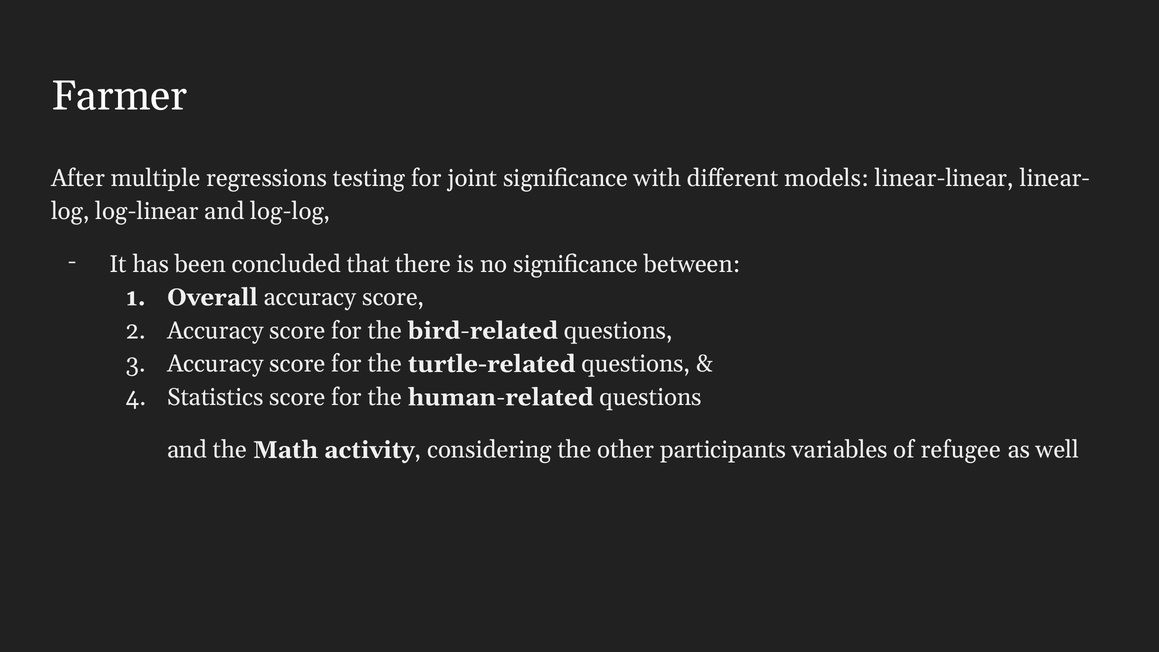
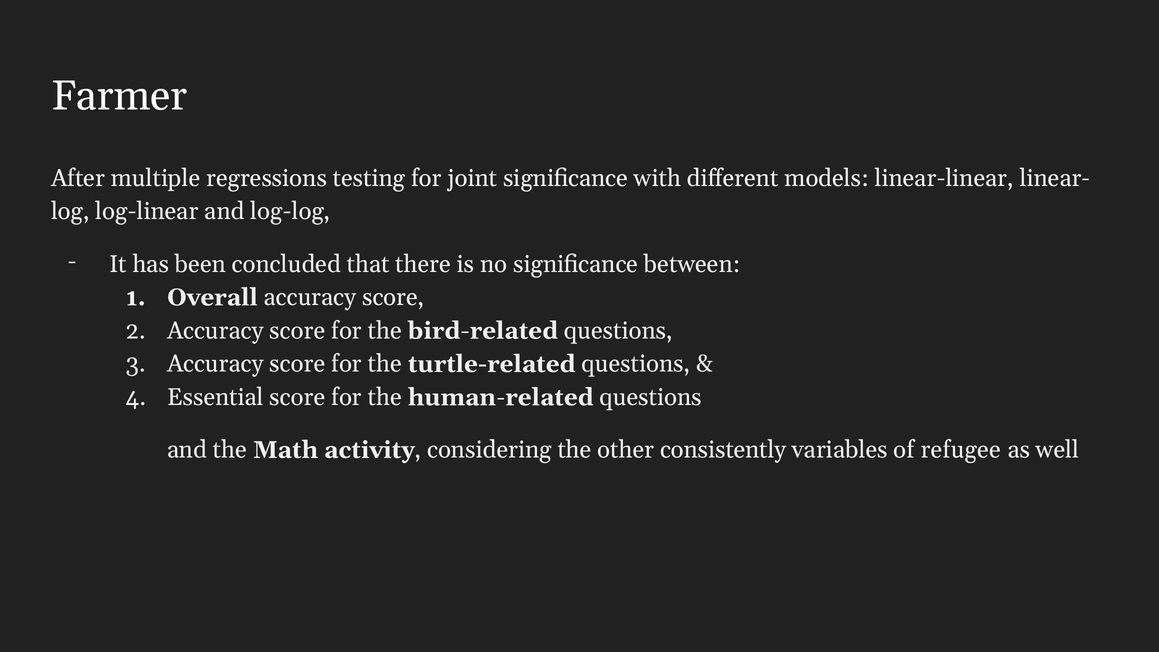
Statistics: Statistics -> Essential (215, 397)
participants: participants -> consistently (723, 450)
